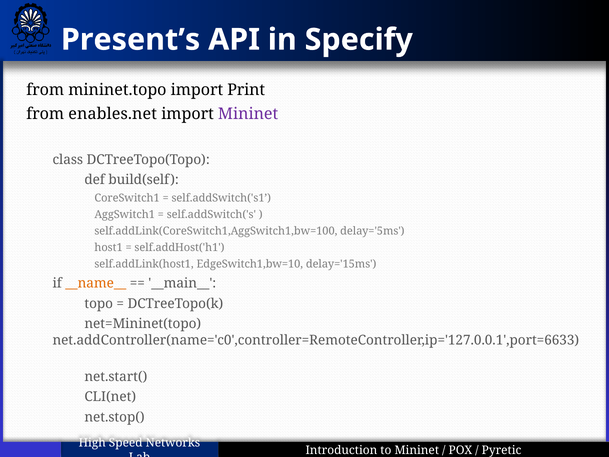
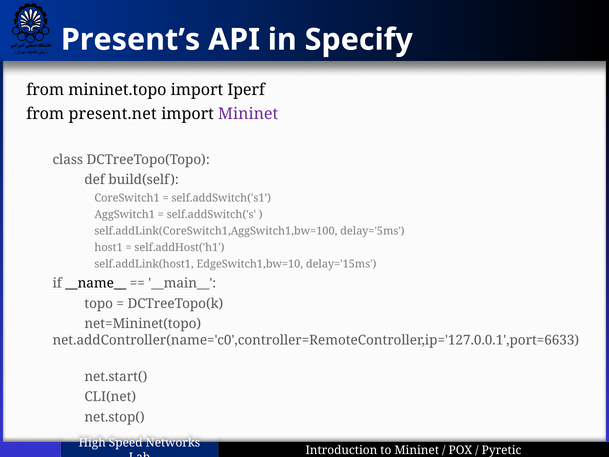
Print: Print -> Iperf (246, 90)
enables.net: enables.net -> present.net (113, 114)
__name__ colour: orange -> black (96, 283)
